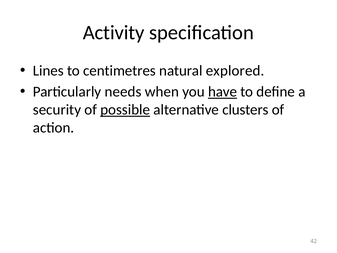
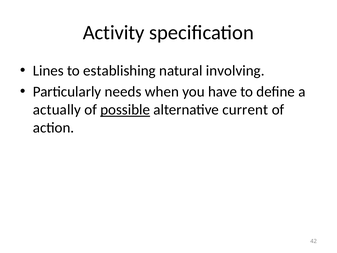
centimetres: centimetres -> establishing (119, 71)
explored: explored -> involving (235, 71)
have underline: present -> none (223, 92)
security: security -> actually (57, 110)
clusters: clusters -> current (245, 110)
